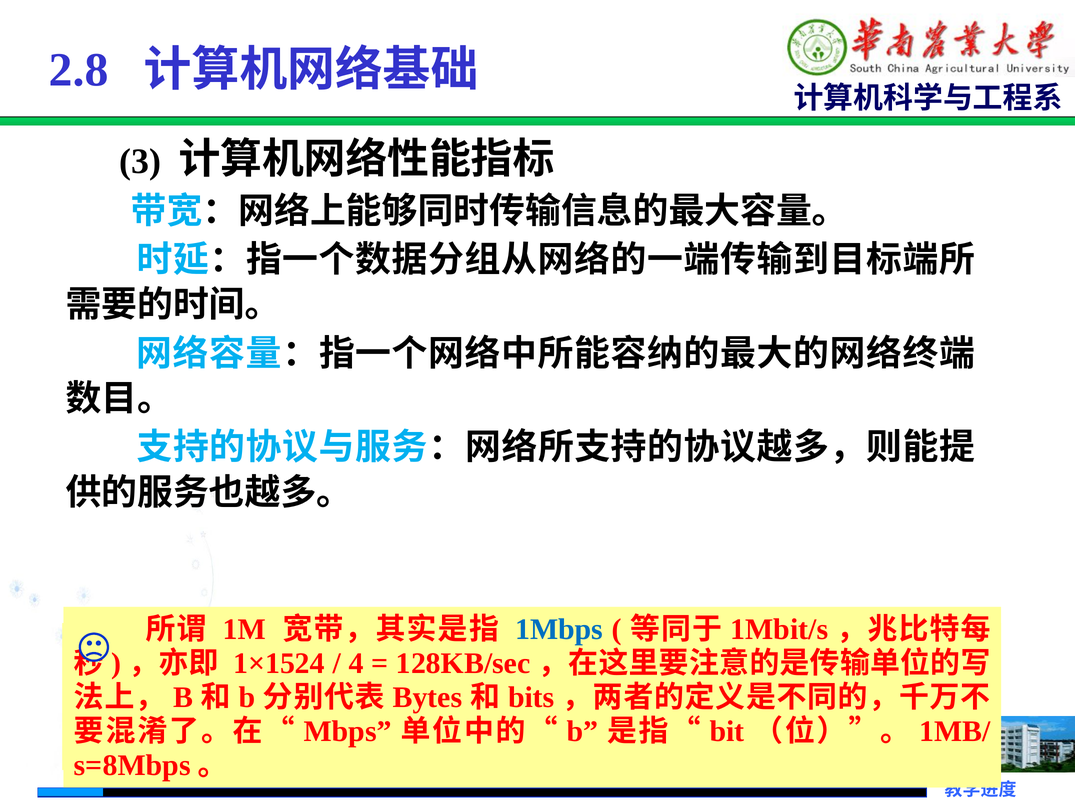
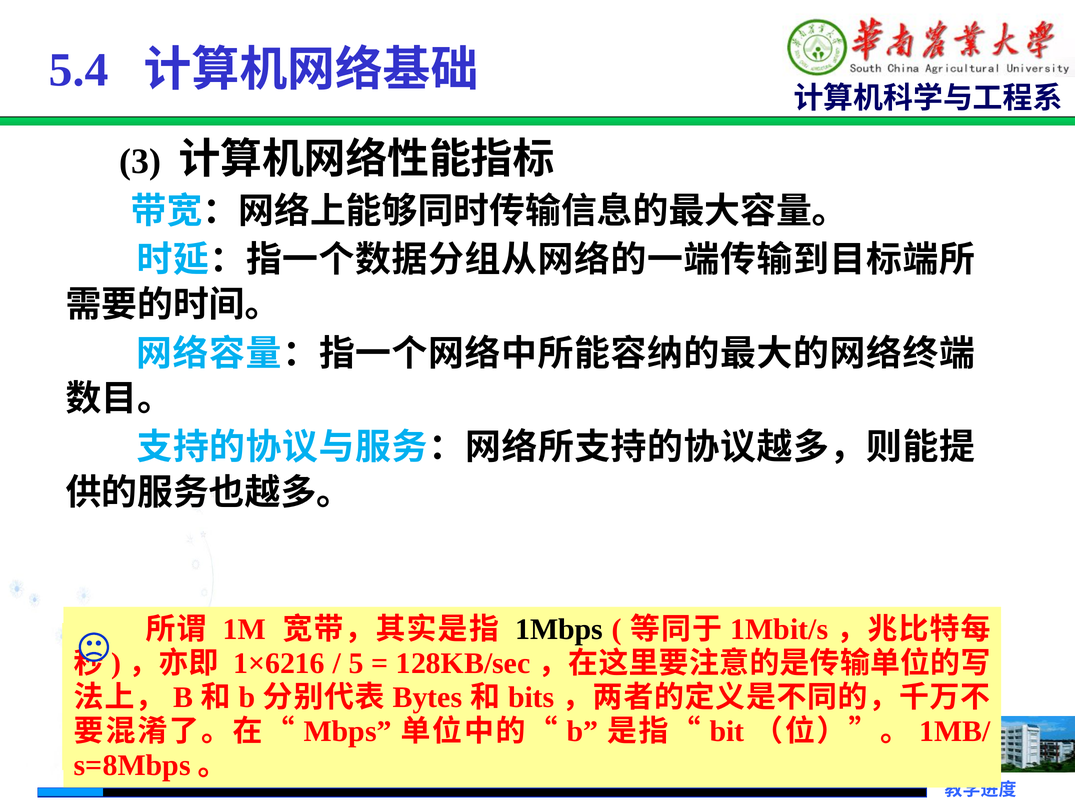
2.8: 2.8 -> 5.4 (79, 70)
1Mbps colour: blue -> black (559, 630)
1×1524: 1×1524 -> 1×6216 (279, 664)
4: 4 -> 5 (356, 664)
